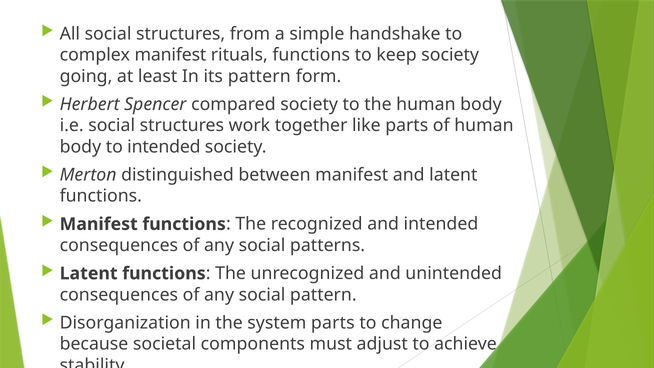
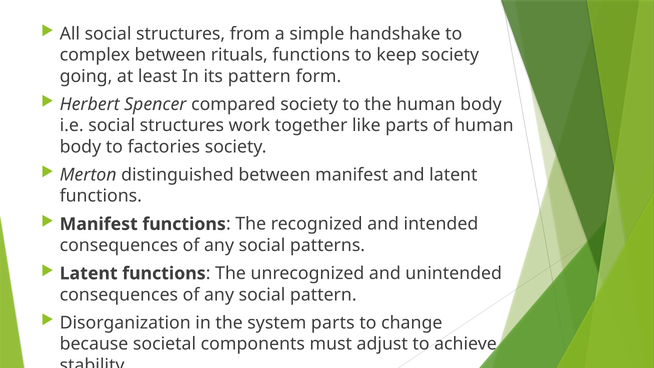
complex manifest: manifest -> between (170, 55)
to intended: intended -> factories (164, 147)
